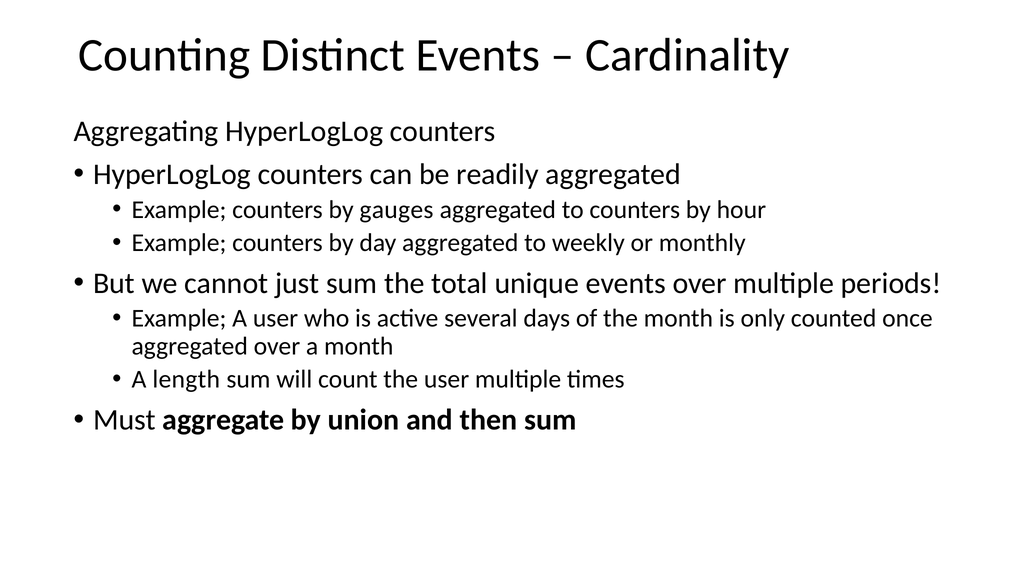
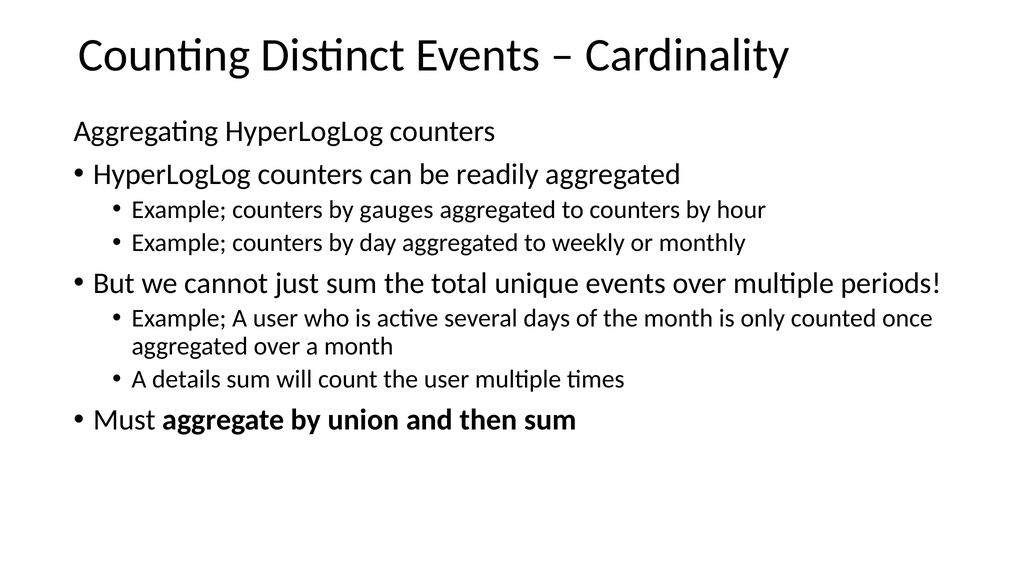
length: length -> details (186, 380)
